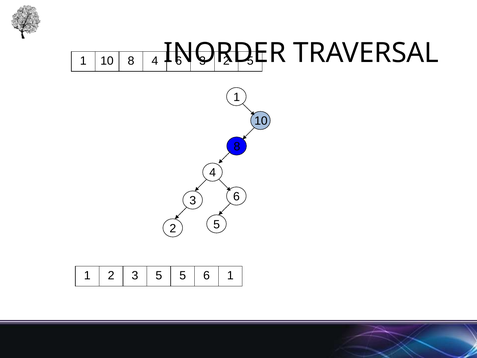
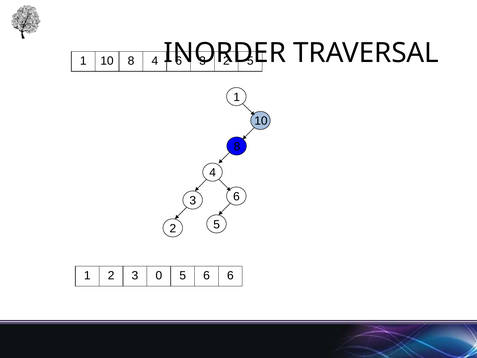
3 5: 5 -> 0 (159, 275)
6 1: 1 -> 6 (230, 275)
